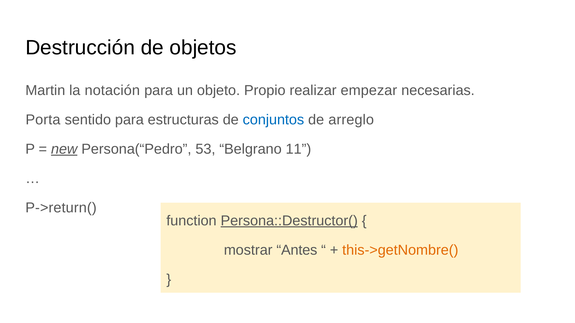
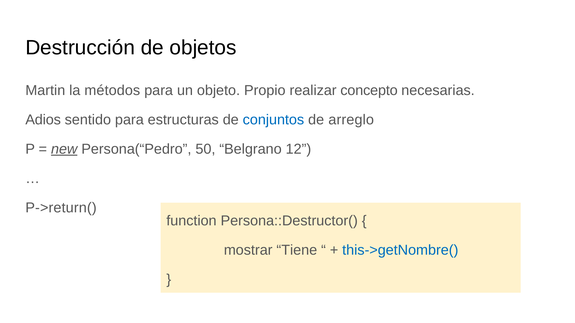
notación: notación -> métodos (112, 90)
empezar: empezar -> concepto (369, 90)
Porta: Porta -> Adios (43, 120)
53: 53 -> 50 (205, 149)
11: 11 -> 12 (298, 149)
Persona::Destructor( underline: present -> none (289, 221)
Antes: Antes -> Tiene (297, 250)
this->getNombre( colour: orange -> blue (400, 250)
